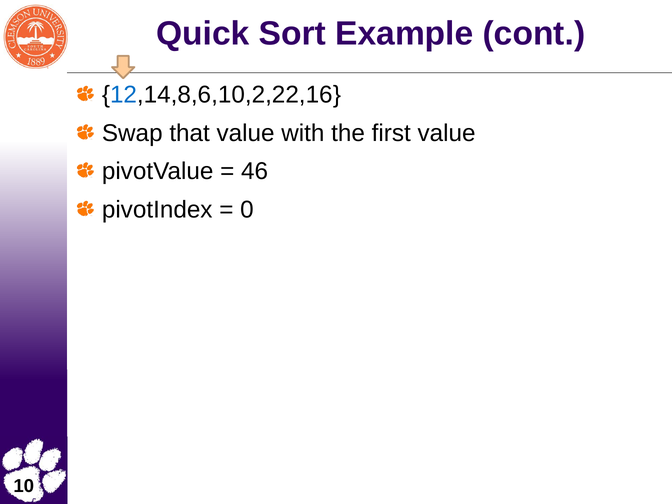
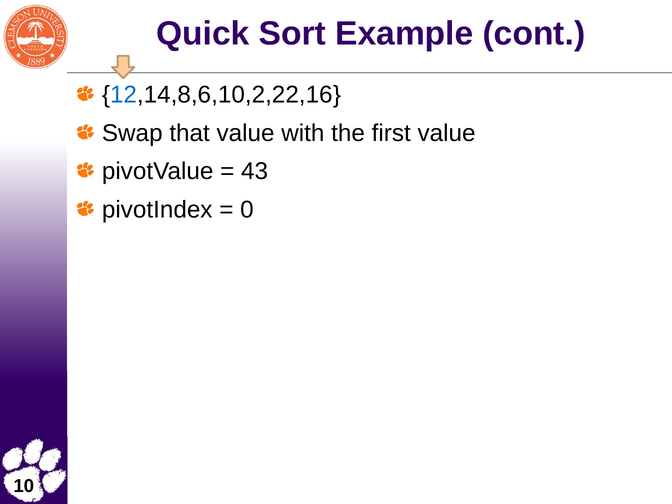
46: 46 -> 43 (255, 171)
